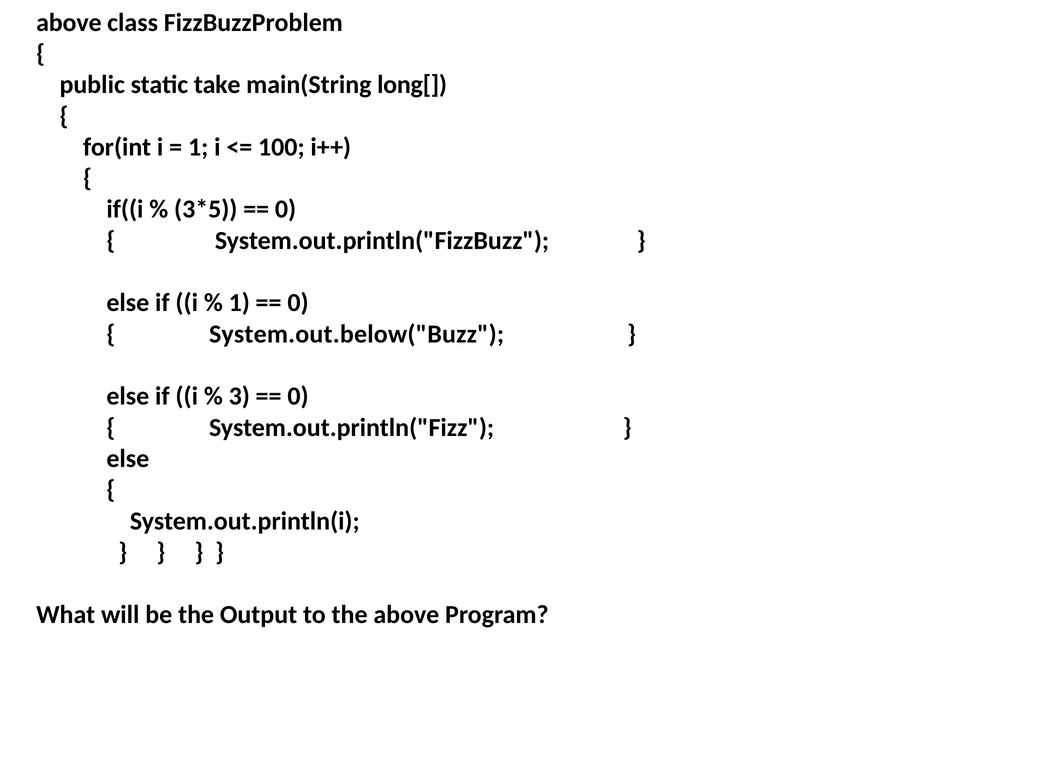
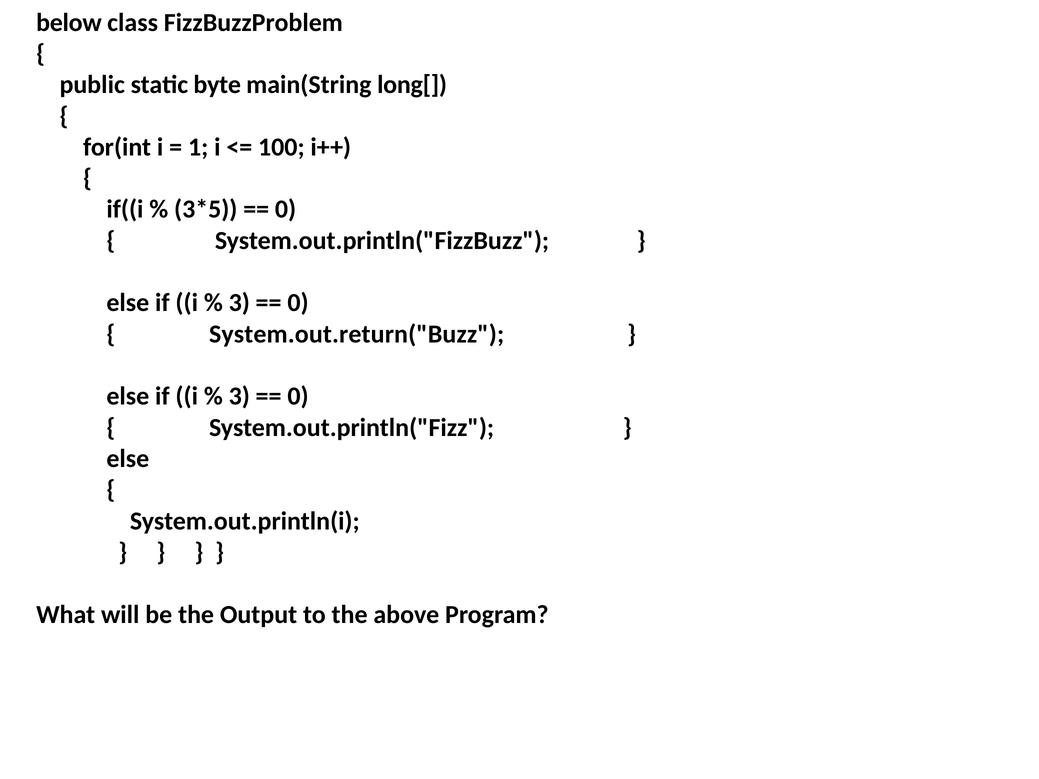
above: above -> below (69, 22)
take: take -> byte (217, 85)
1: 1 -> 3 (239, 303)
System.out.below("Buzz: System.out.below("Buzz -> System.out.return("Buzz (357, 334)
